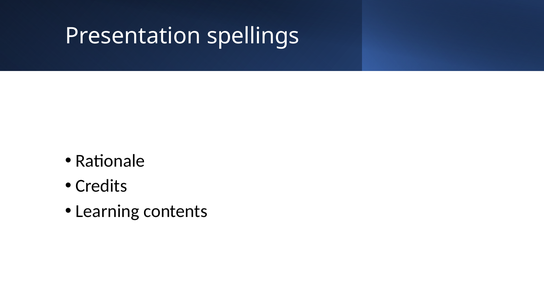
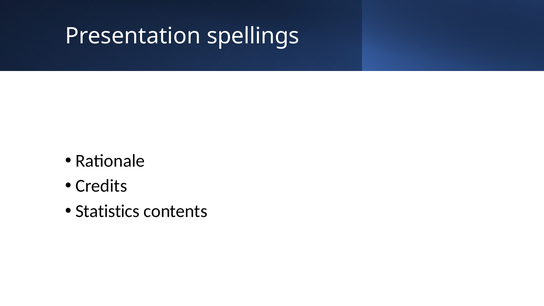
Learning: Learning -> Statistics (108, 211)
